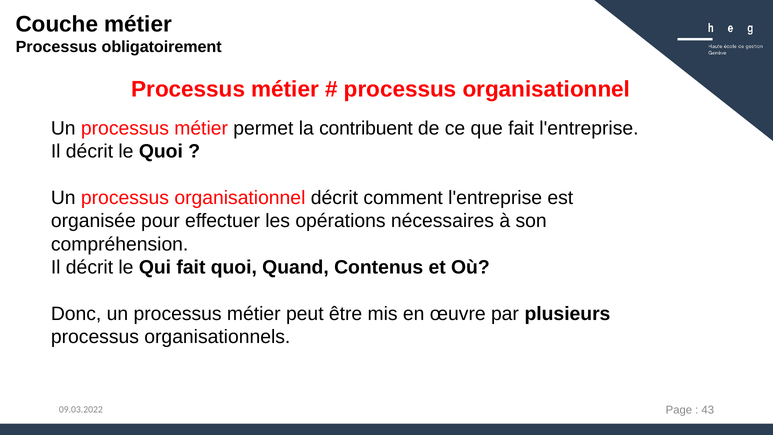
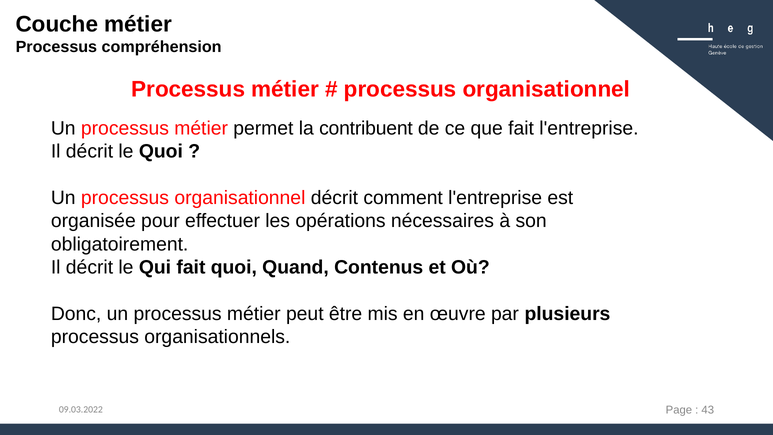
obligatoirement: obligatoirement -> compréhension (162, 47)
compréhension: compréhension -> obligatoirement (120, 244)
